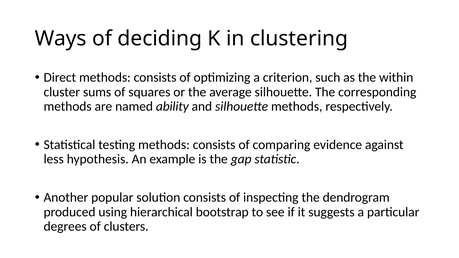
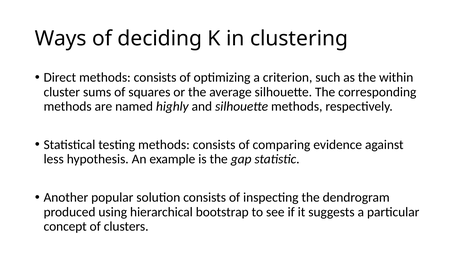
ability: ability -> highly (172, 106)
degrees: degrees -> concept (65, 227)
